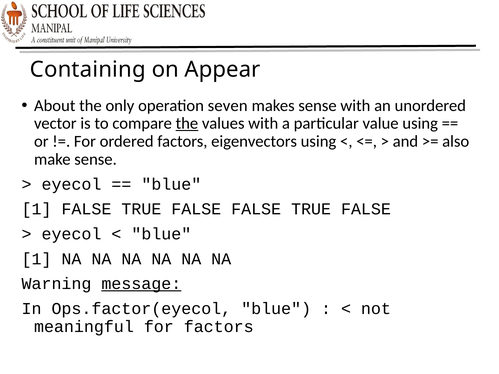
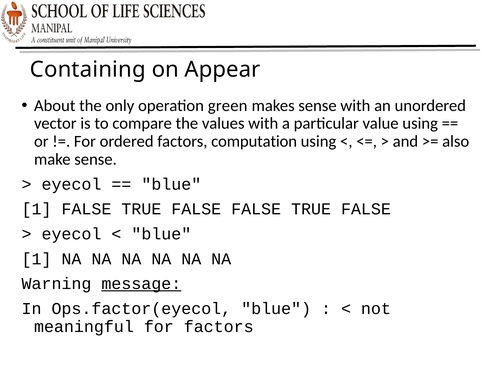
seven: seven -> green (228, 106)
the underline: present -> none (187, 124)
eigenvectors: eigenvectors -> computation (254, 142)
